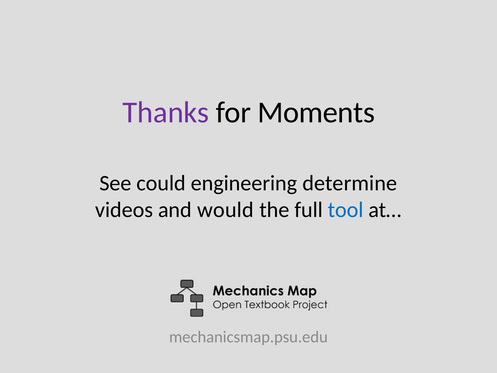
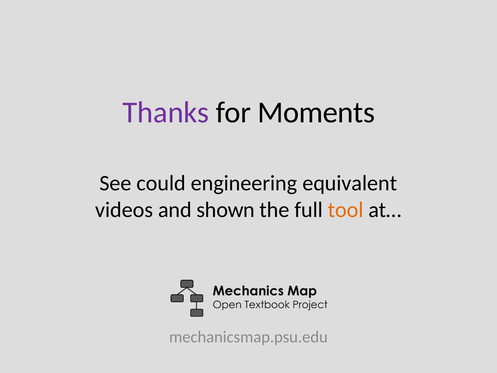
determine: determine -> equivalent (350, 183)
would: would -> shown (226, 210)
tool colour: blue -> orange (346, 210)
